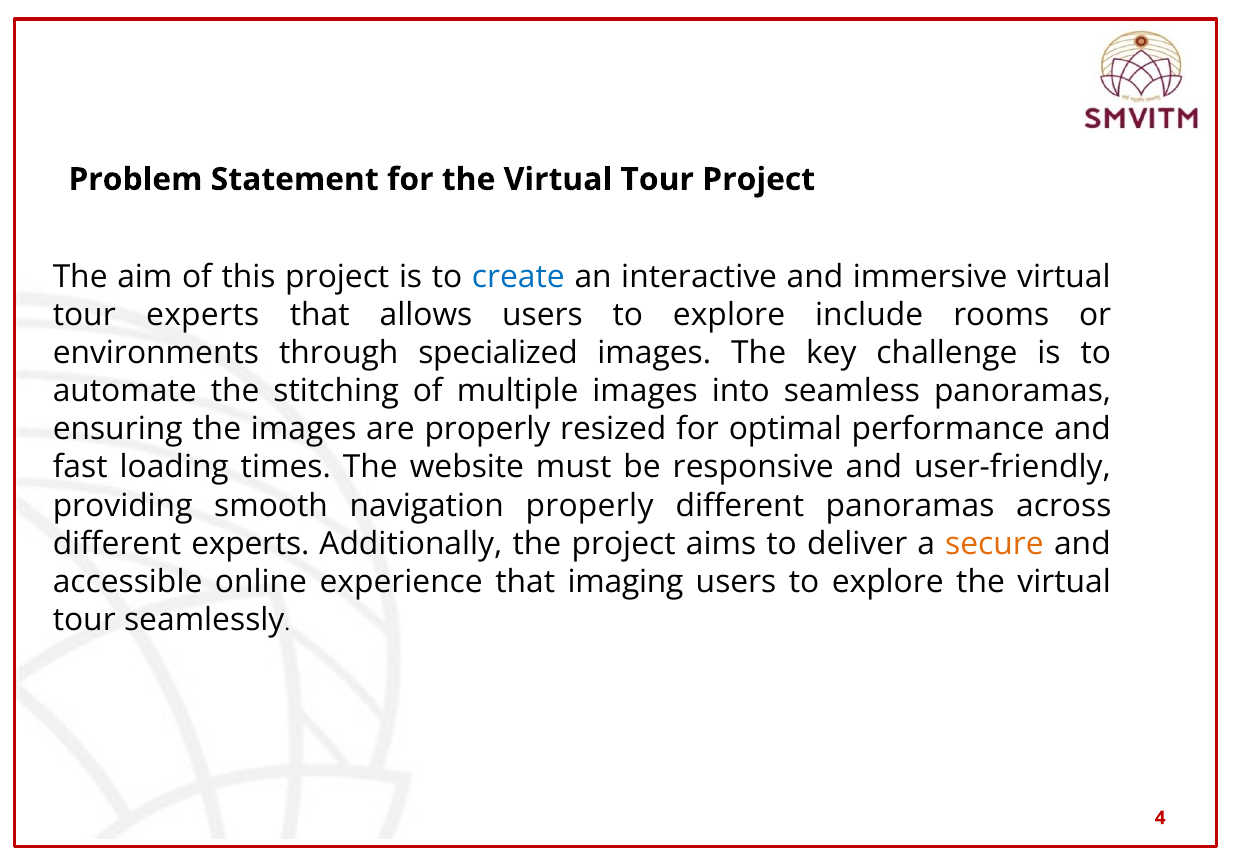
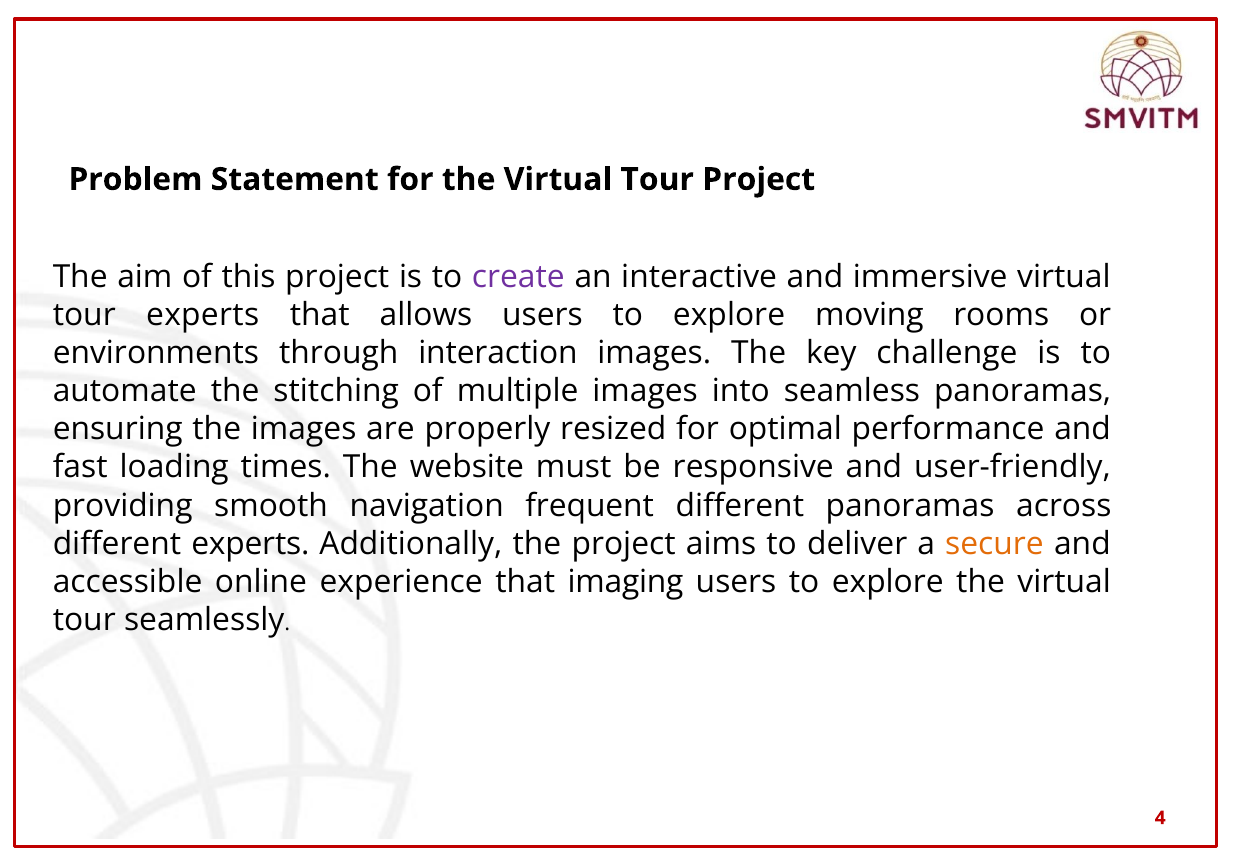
create colour: blue -> purple (518, 277)
include: include -> moving (869, 315)
specialized: specialized -> interaction (498, 353)
navigation properly: properly -> frequent (590, 505)
